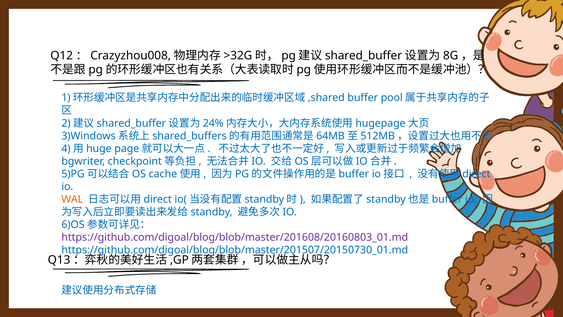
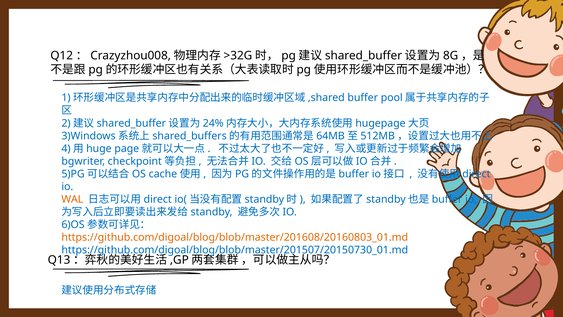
https://github.com/digoal/blog/blob/master/201608/20160803_01.md colour: purple -> orange (235, 237)
